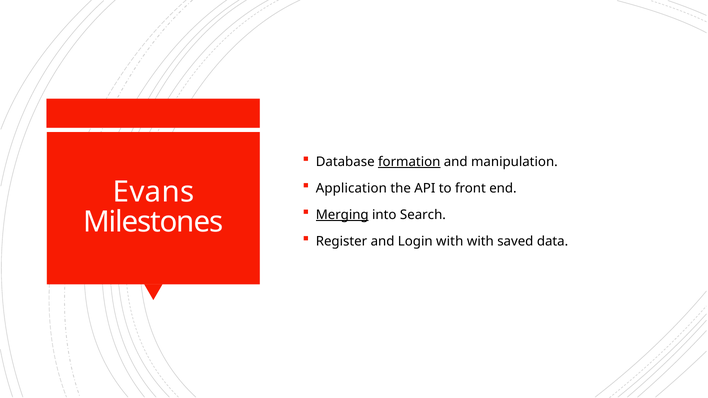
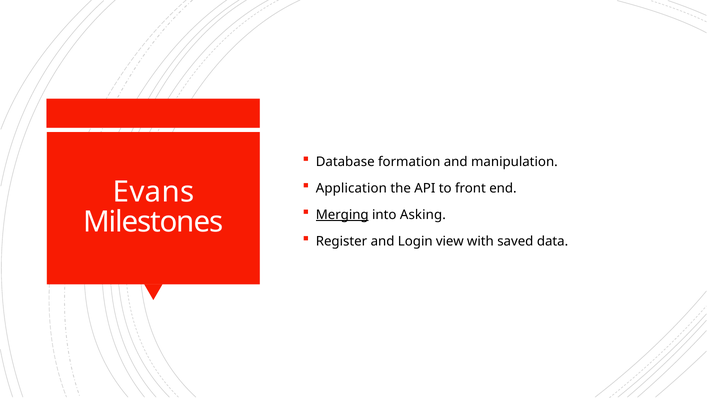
formation underline: present -> none (409, 162)
Search: Search -> Asking (423, 215)
Login with: with -> view (450, 241)
